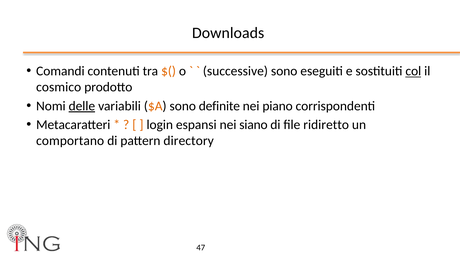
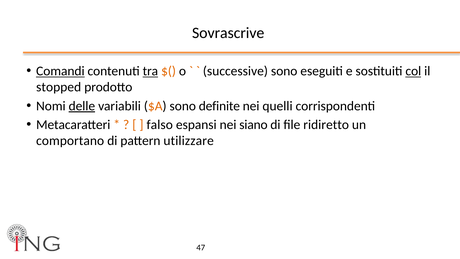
Downloads: Downloads -> Sovrascrive (228, 33)
Comandi underline: none -> present (60, 71)
tra underline: none -> present (150, 71)
cosmico: cosmico -> stopped (59, 87)
piano: piano -> quelli (278, 106)
login: login -> falso (160, 125)
directory: directory -> utilizzare (189, 141)
